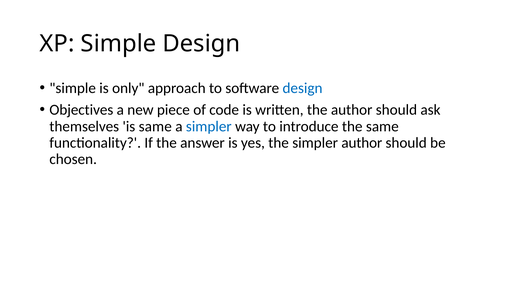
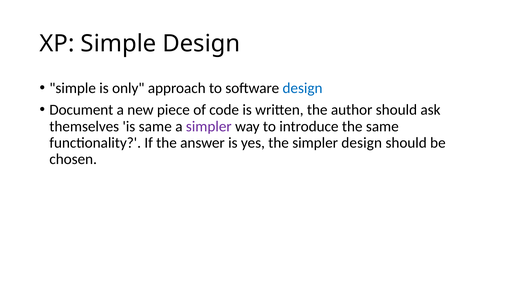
Objectives: Objectives -> Document (81, 110)
simpler colour: blue -> purple (209, 126)
simpler author: author -> design (362, 142)
